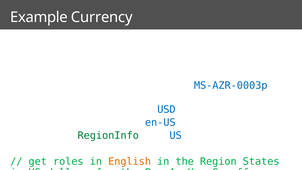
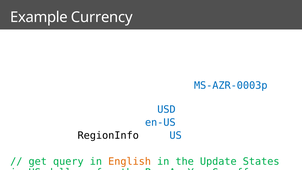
RegionInfo colour: green -> black (108, 135)
roles: roles -> query (68, 161)
Region: Region -> Update (218, 161)
